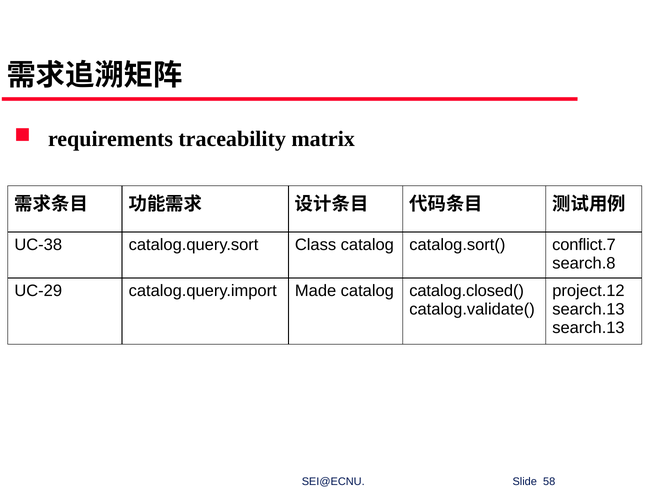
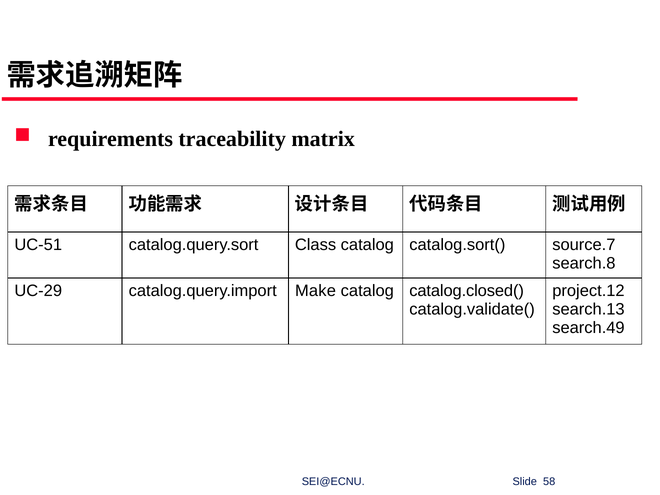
UC-38: UC-38 -> UC-51 (38, 245)
conflict.7: conflict.7 -> source.7 (584, 245)
Made: Made -> Make (316, 291)
search.13: search.13 -> search.49 (588, 328)
